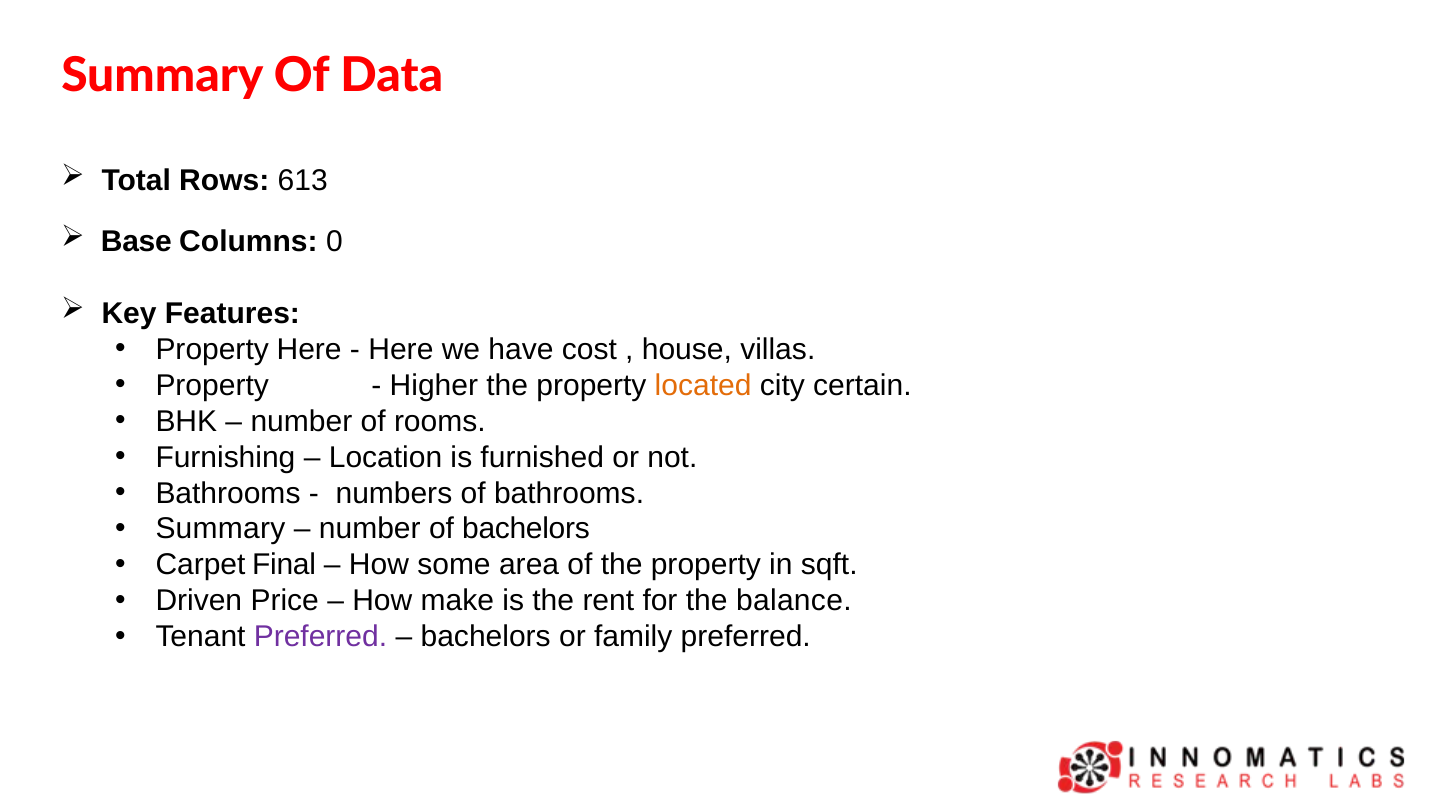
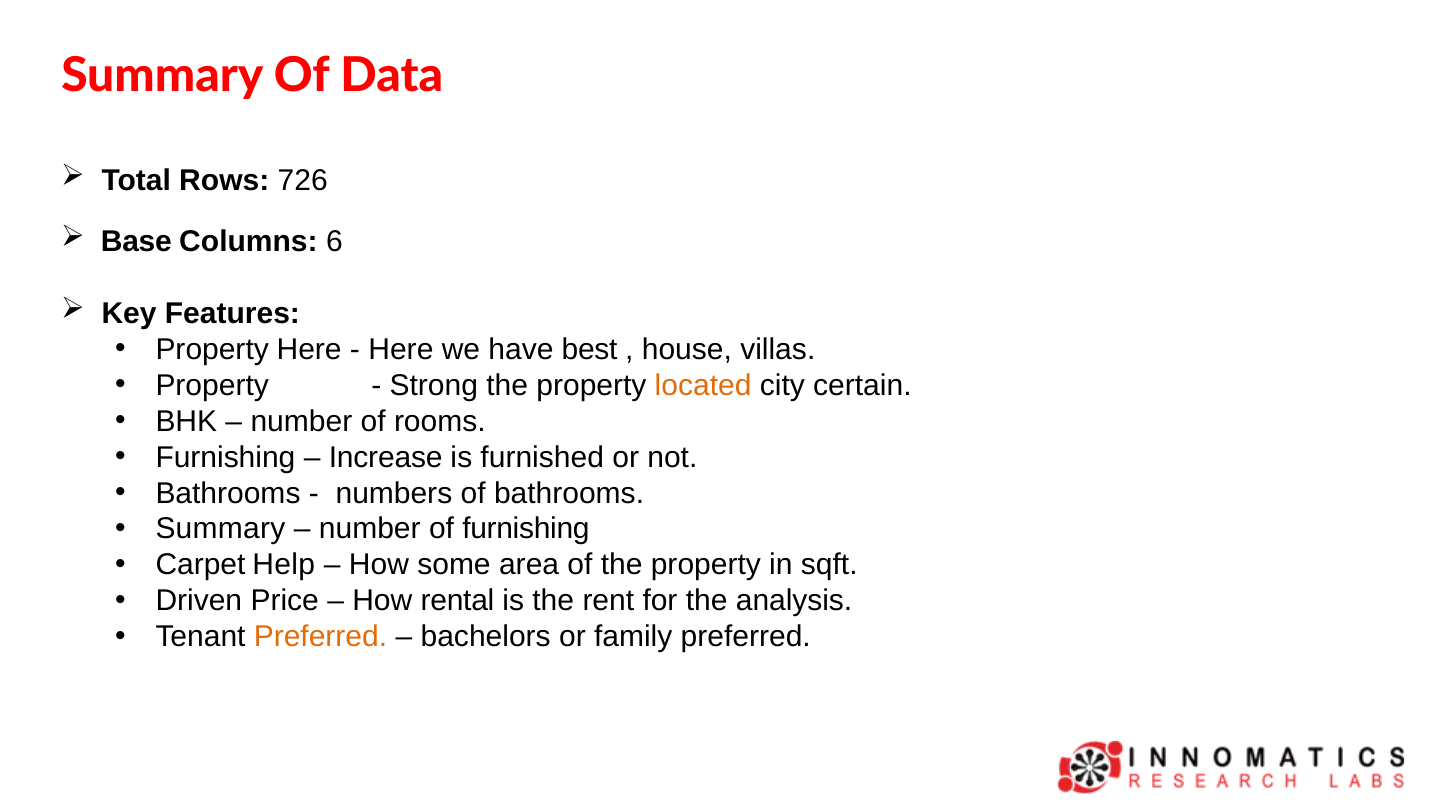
613: 613 -> 726 (303, 180)
0: 0 -> 6 (334, 241)
cost: cost -> best (590, 349)
Higher: Higher -> Strong (434, 385)
Location: Location -> Increase (386, 457)
of bachelors: bachelors -> furnishing (526, 529)
Final: Final -> Help (284, 565)
make: make -> rental (457, 601)
balance: balance -> analysis (794, 601)
Preferred colour: purple -> orange (320, 637)
